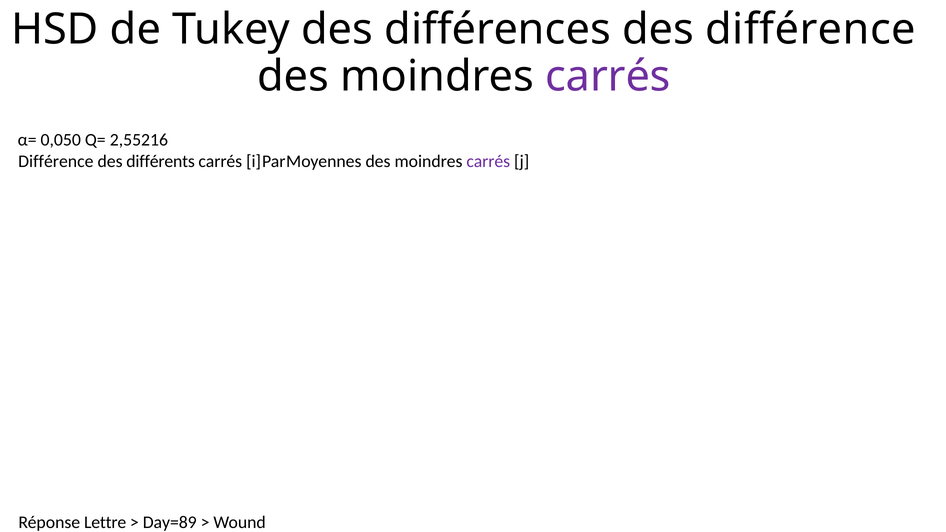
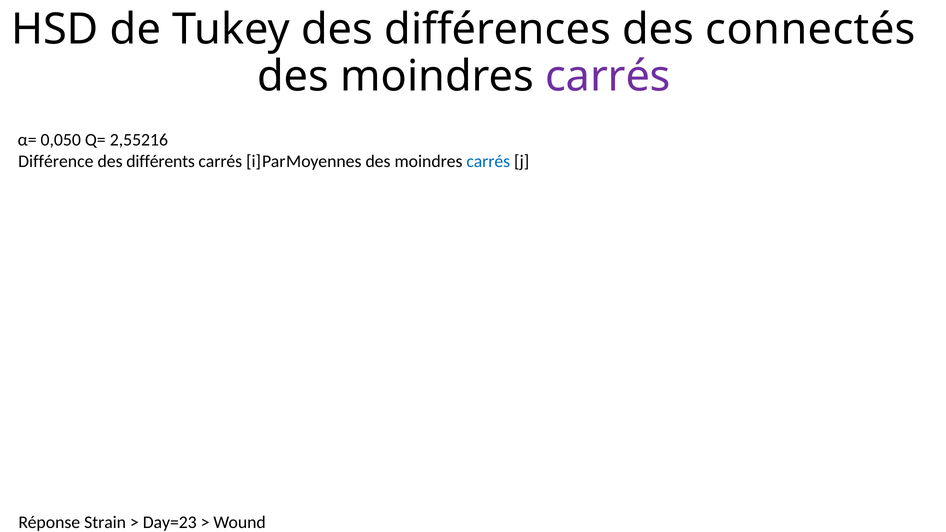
des différence: différence -> connectés (811, 29)
carrés colour: purple -> blue (488, 162)
Lettre: Lettre -> Strain (105, 522)
Day=89: Day=89 -> Day=23 (170, 522)
